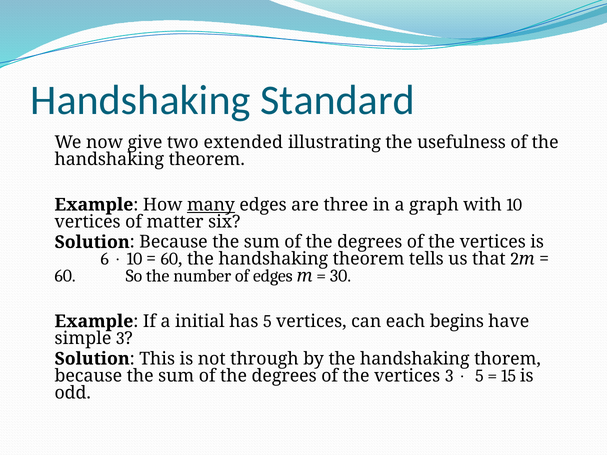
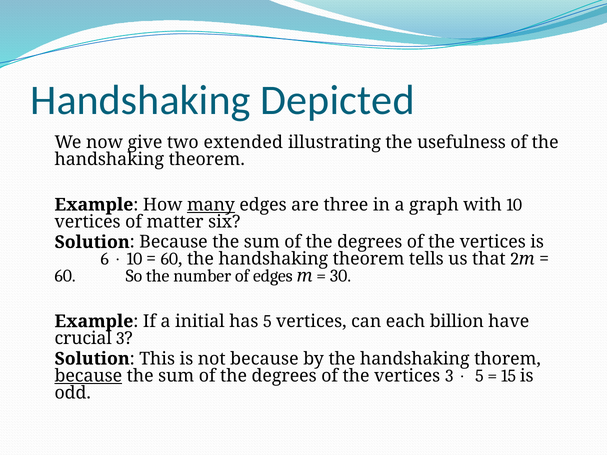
Standard: Standard -> Depicted (337, 100)
begins: begins -> billion (457, 321)
simple: simple -> crucial (83, 338)
not through: through -> because (264, 359)
because underline: none -> present (88, 376)
